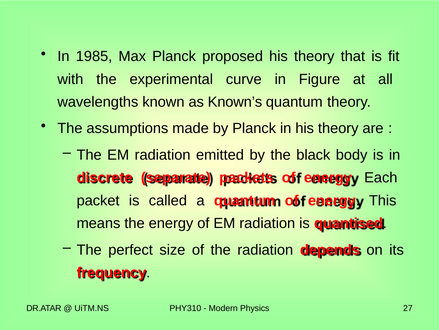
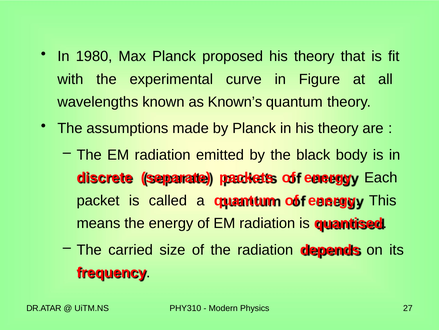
1985: 1985 -> 1980 (94, 56)
perfect: perfect -> carried (131, 249)
